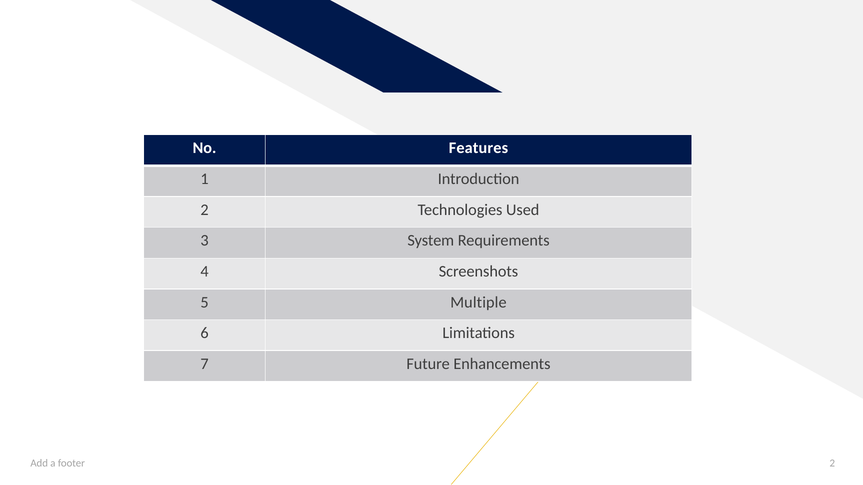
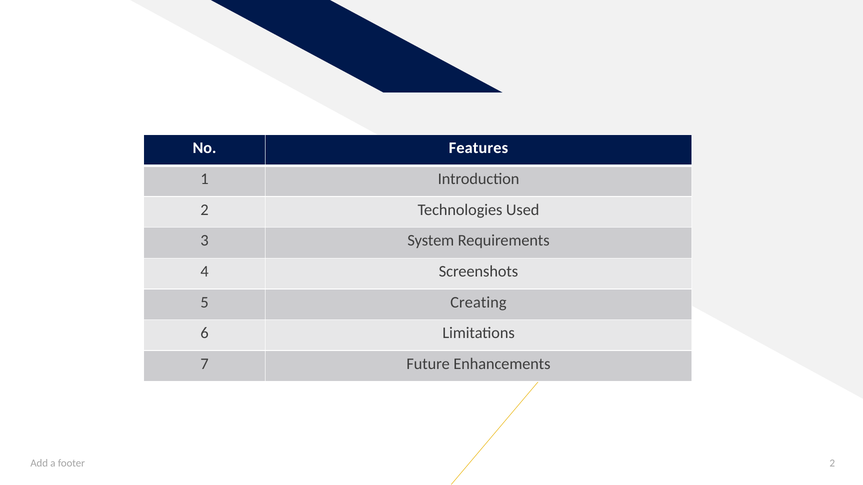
Multiple: Multiple -> Creating (478, 303)
